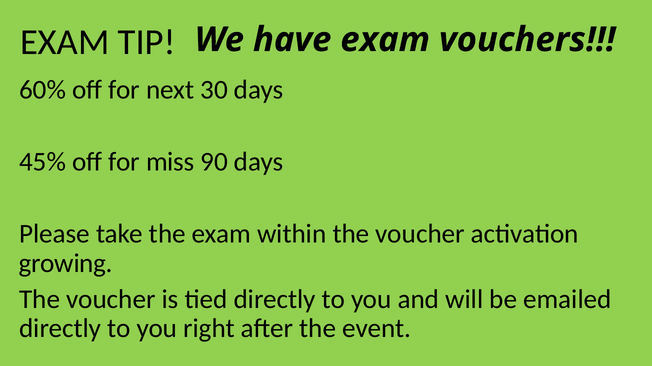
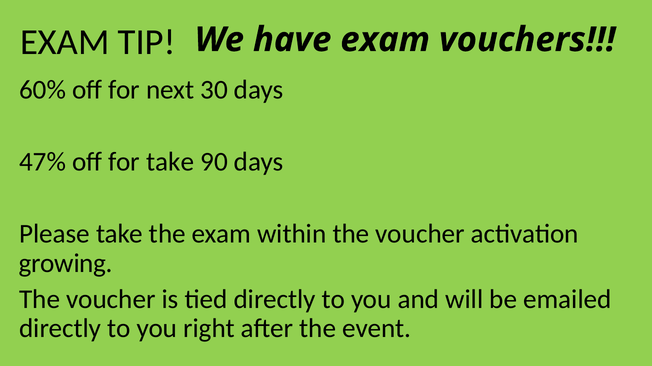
45%: 45% -> 47% (43, 162)
for miss: miss -> take (170, 162)
